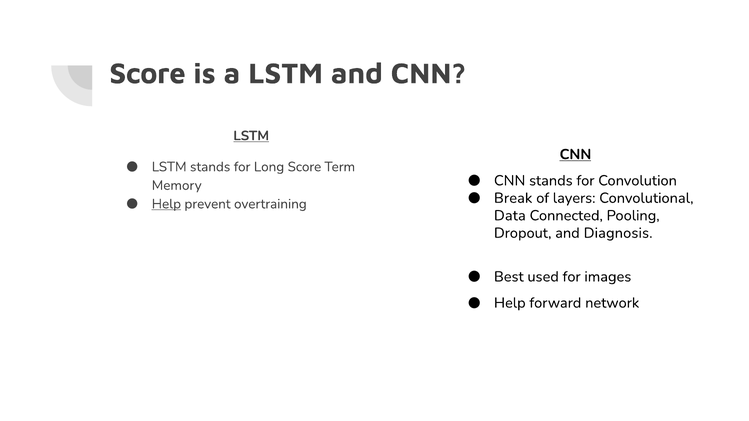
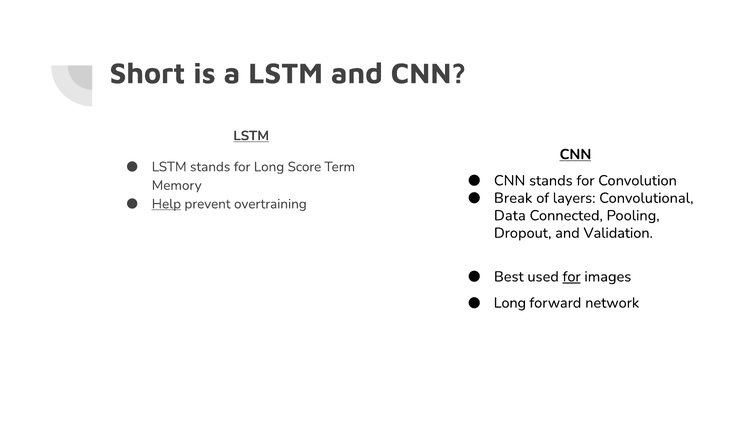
Score: Score -> Short (147, 74)
Diagnosis: Diagnosis -> Validation (618, 233)
for underline: none -> present (572, 277)
Help: Help -> Long (510, 303)
